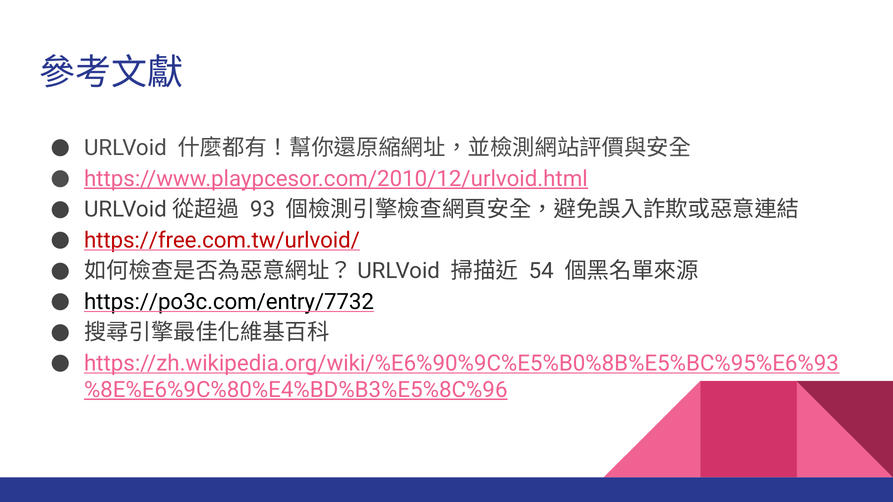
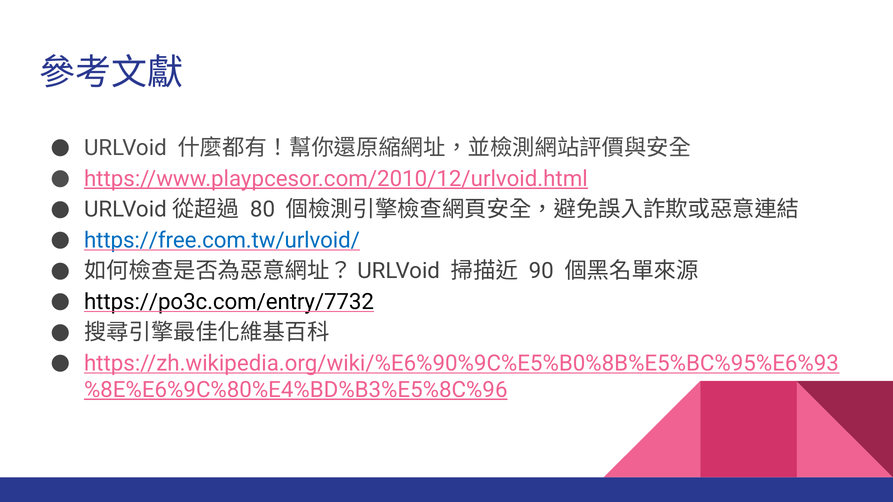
93: 93 -> 80 (263, 210)
https://free.com.tw/urlvoid/ colour: red -> blue (222, 240)
54: 54 -> 90 (541, 271)
